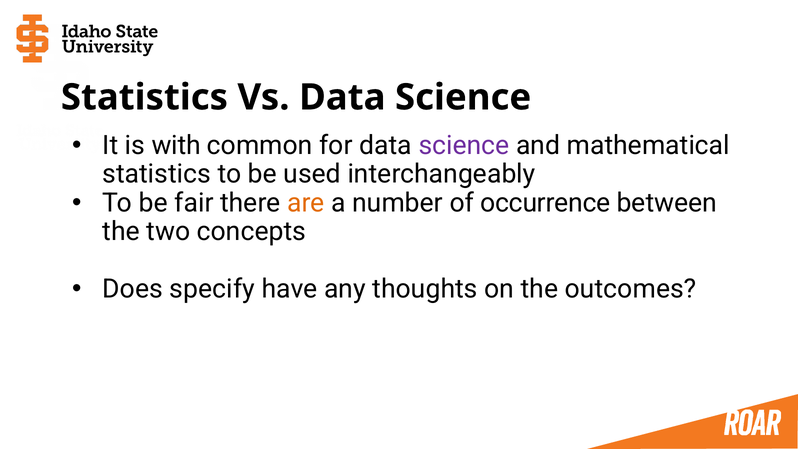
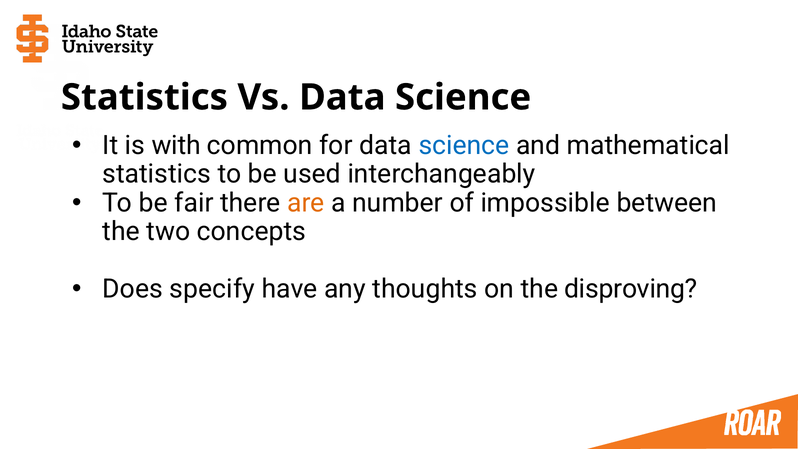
science colour: purple -> blue (464, 145)
occurrence: occurrence -> impossible (545, 203)
outcomes: outcomes -> disproving (631, 289)
